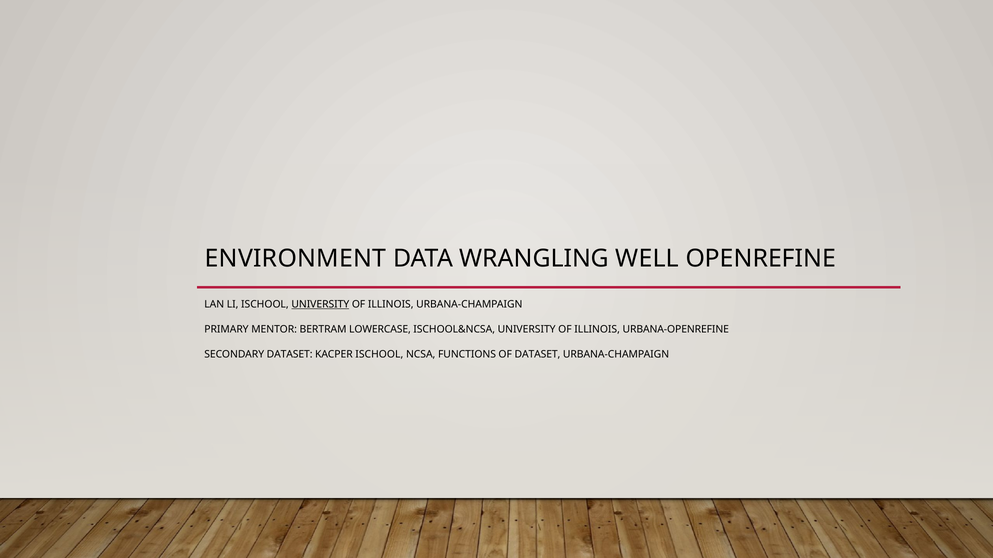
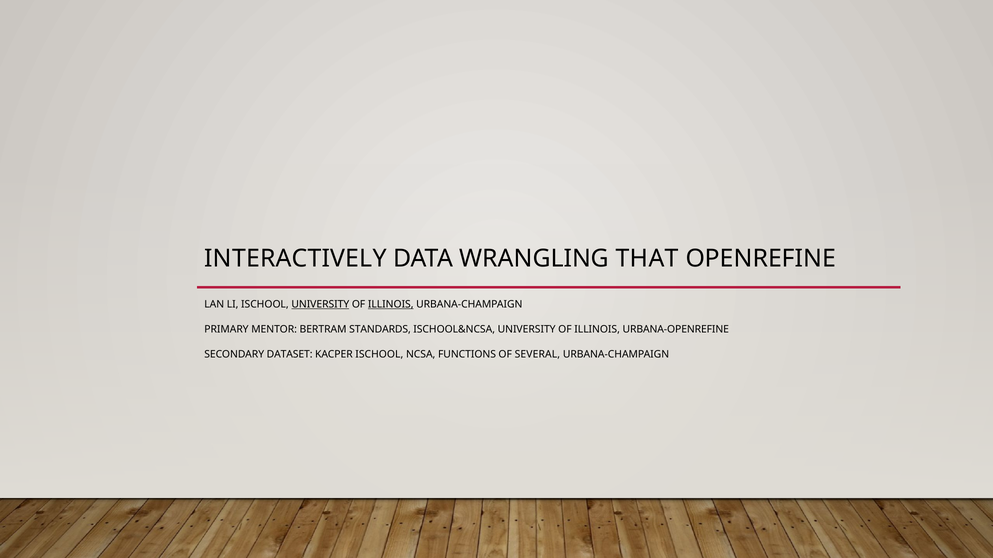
ENVIRONMENT: ENVIRONMENT -> INTERACTIVELY (295, 259)
WELL: WELL -> THAT (647, 259)
ILLINOIS underline: none -> present (391, 304)
LOWERCASE: LOWERCASE -> STANDARDS (380, 330)
OF DATASET: DATASET -> SEVERAL (537, 355)
